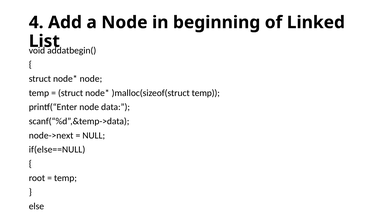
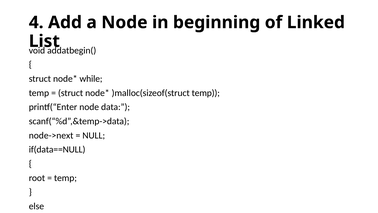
node: node -> while (91, 79)
if(else==NULL: if(else==NULL -> if(data==NULL (57, 149)
